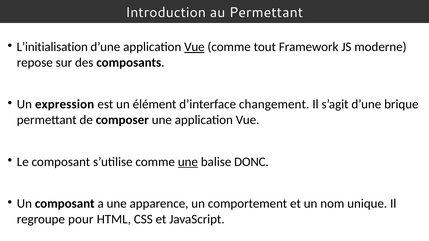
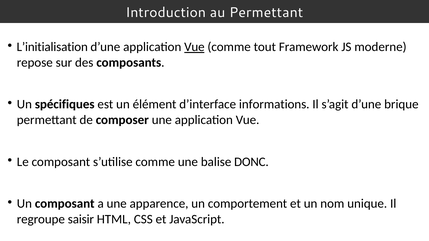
expression: expression -> spécifiques (65, 105)
changement: changement -> informations (274, 105)
une underline: present -> none (188, 162)
pour: pour -> saisir (81, 220)
